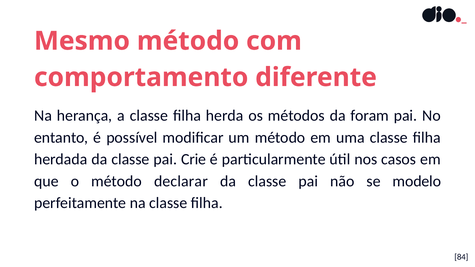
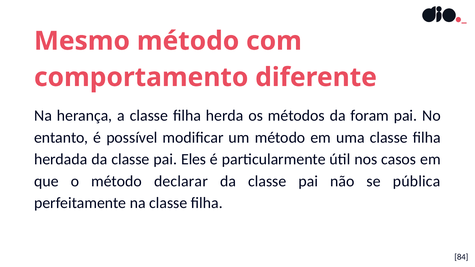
Crie: Crie -> Eles (194, 160)
modelo: modelo -> pública (417, 181)
